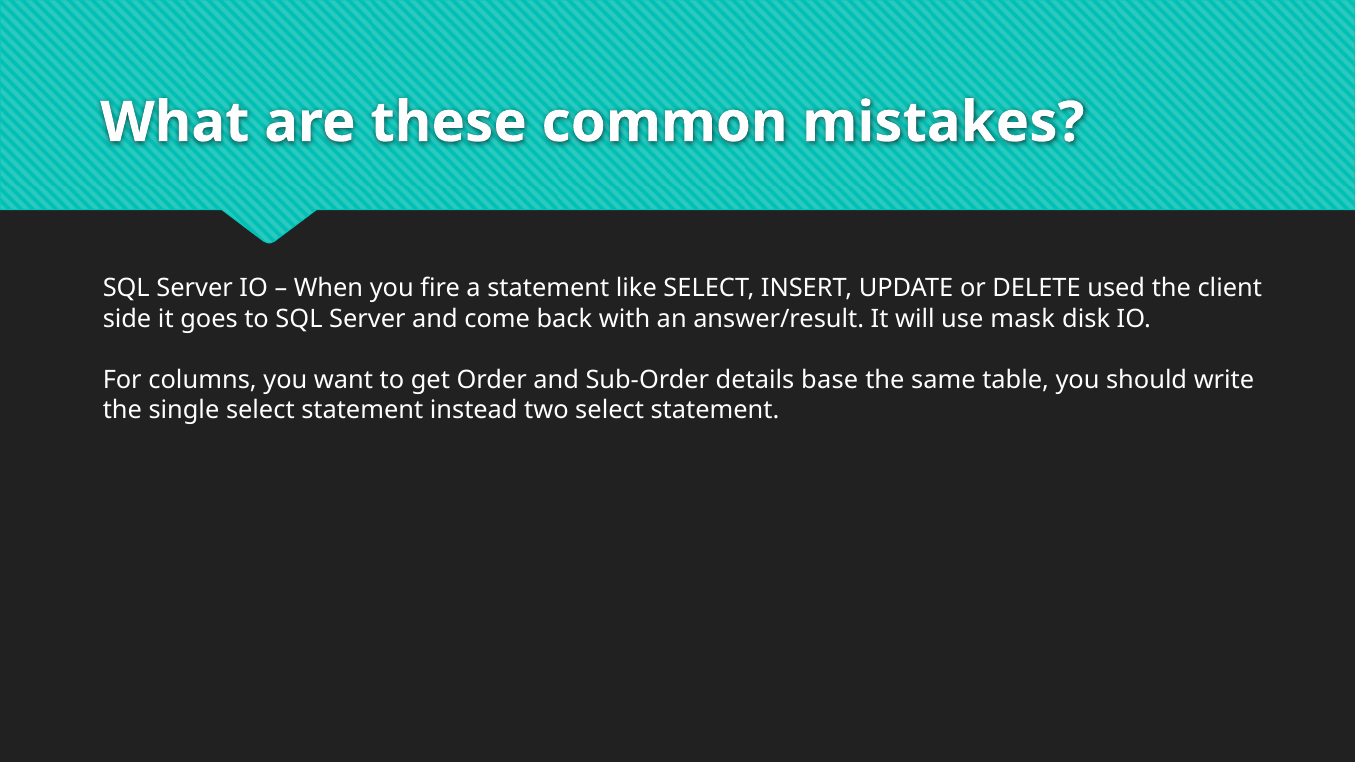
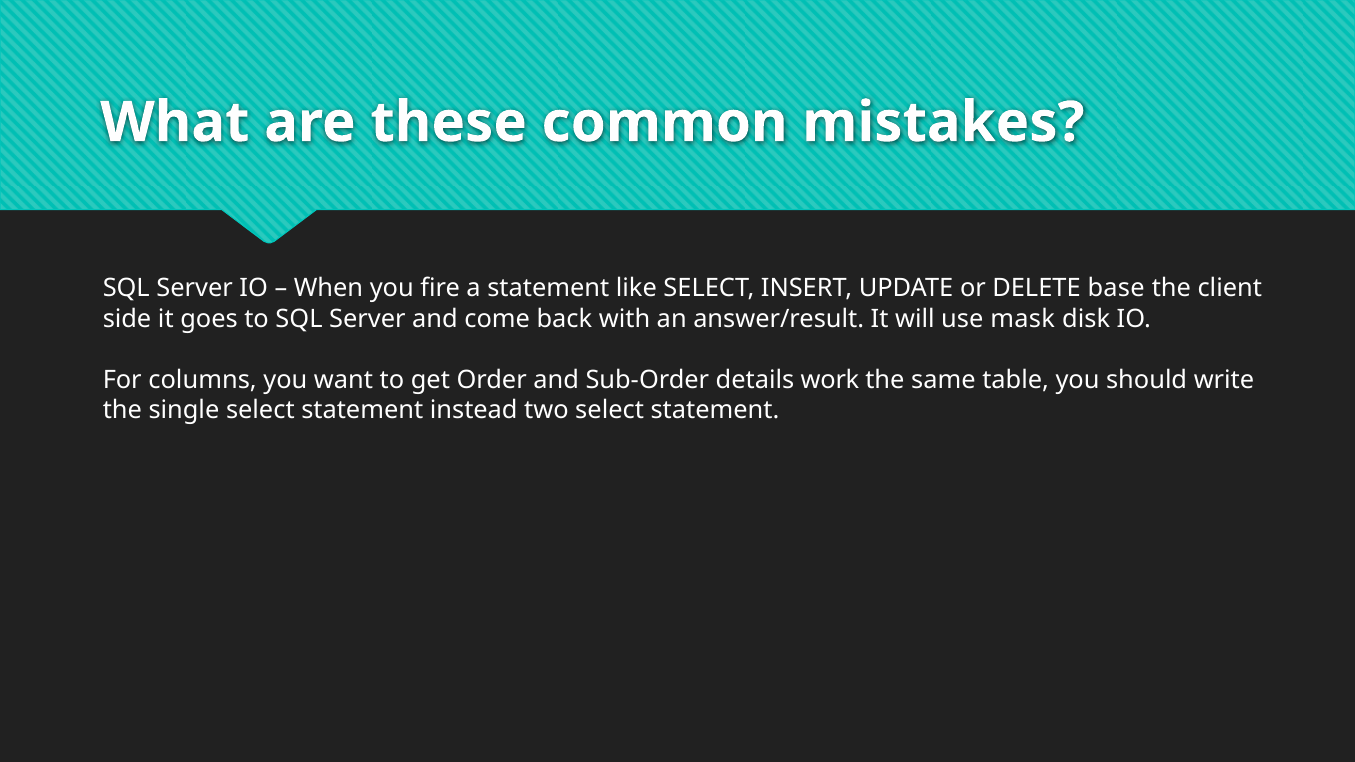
used: used -> base (1116, 289)
base: base -> work (830, 380)
